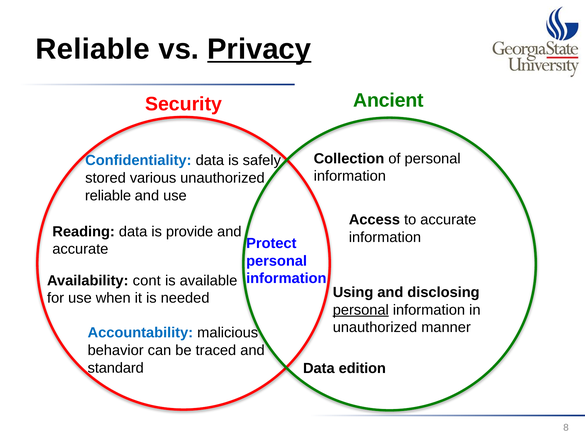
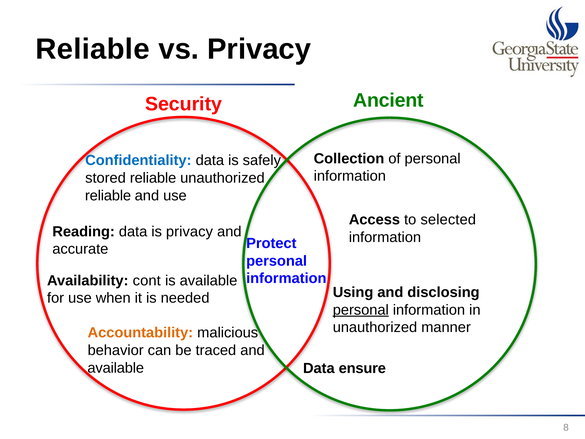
Privacy underline: present -> none (259, 49)
stored various: various -> reliable (153, 178)
to accurate: accurate -> selected (448, 220)
is provide: provide -> privacy (189, 231)
Accountability colour: blue -> orange (140, 333)
standard: standard -> available (116, 368)
edition: edition -> ensure (362, 368)
